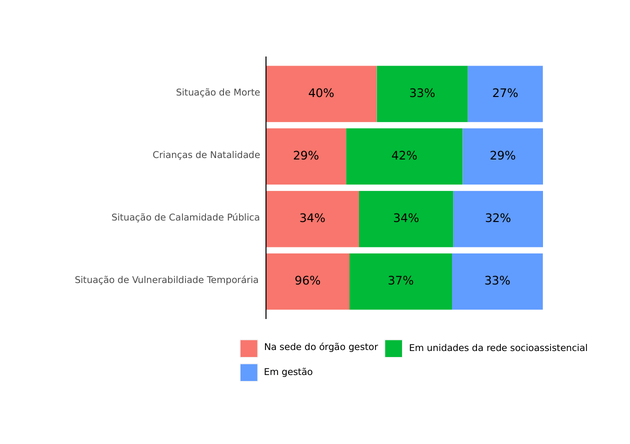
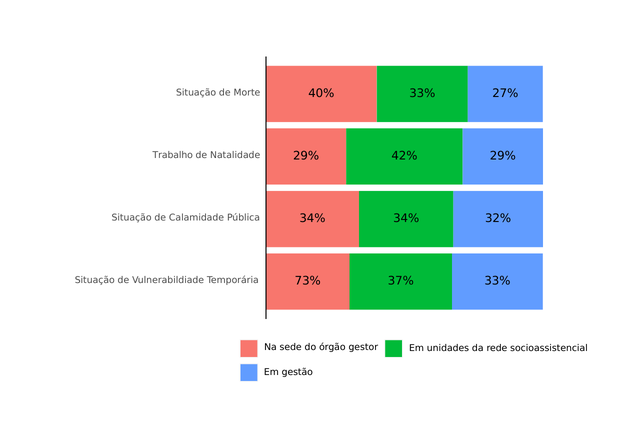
Crianças: Crianças -> Trabalho (173, 155)
96%: 96% -> 73% (308, 281)
